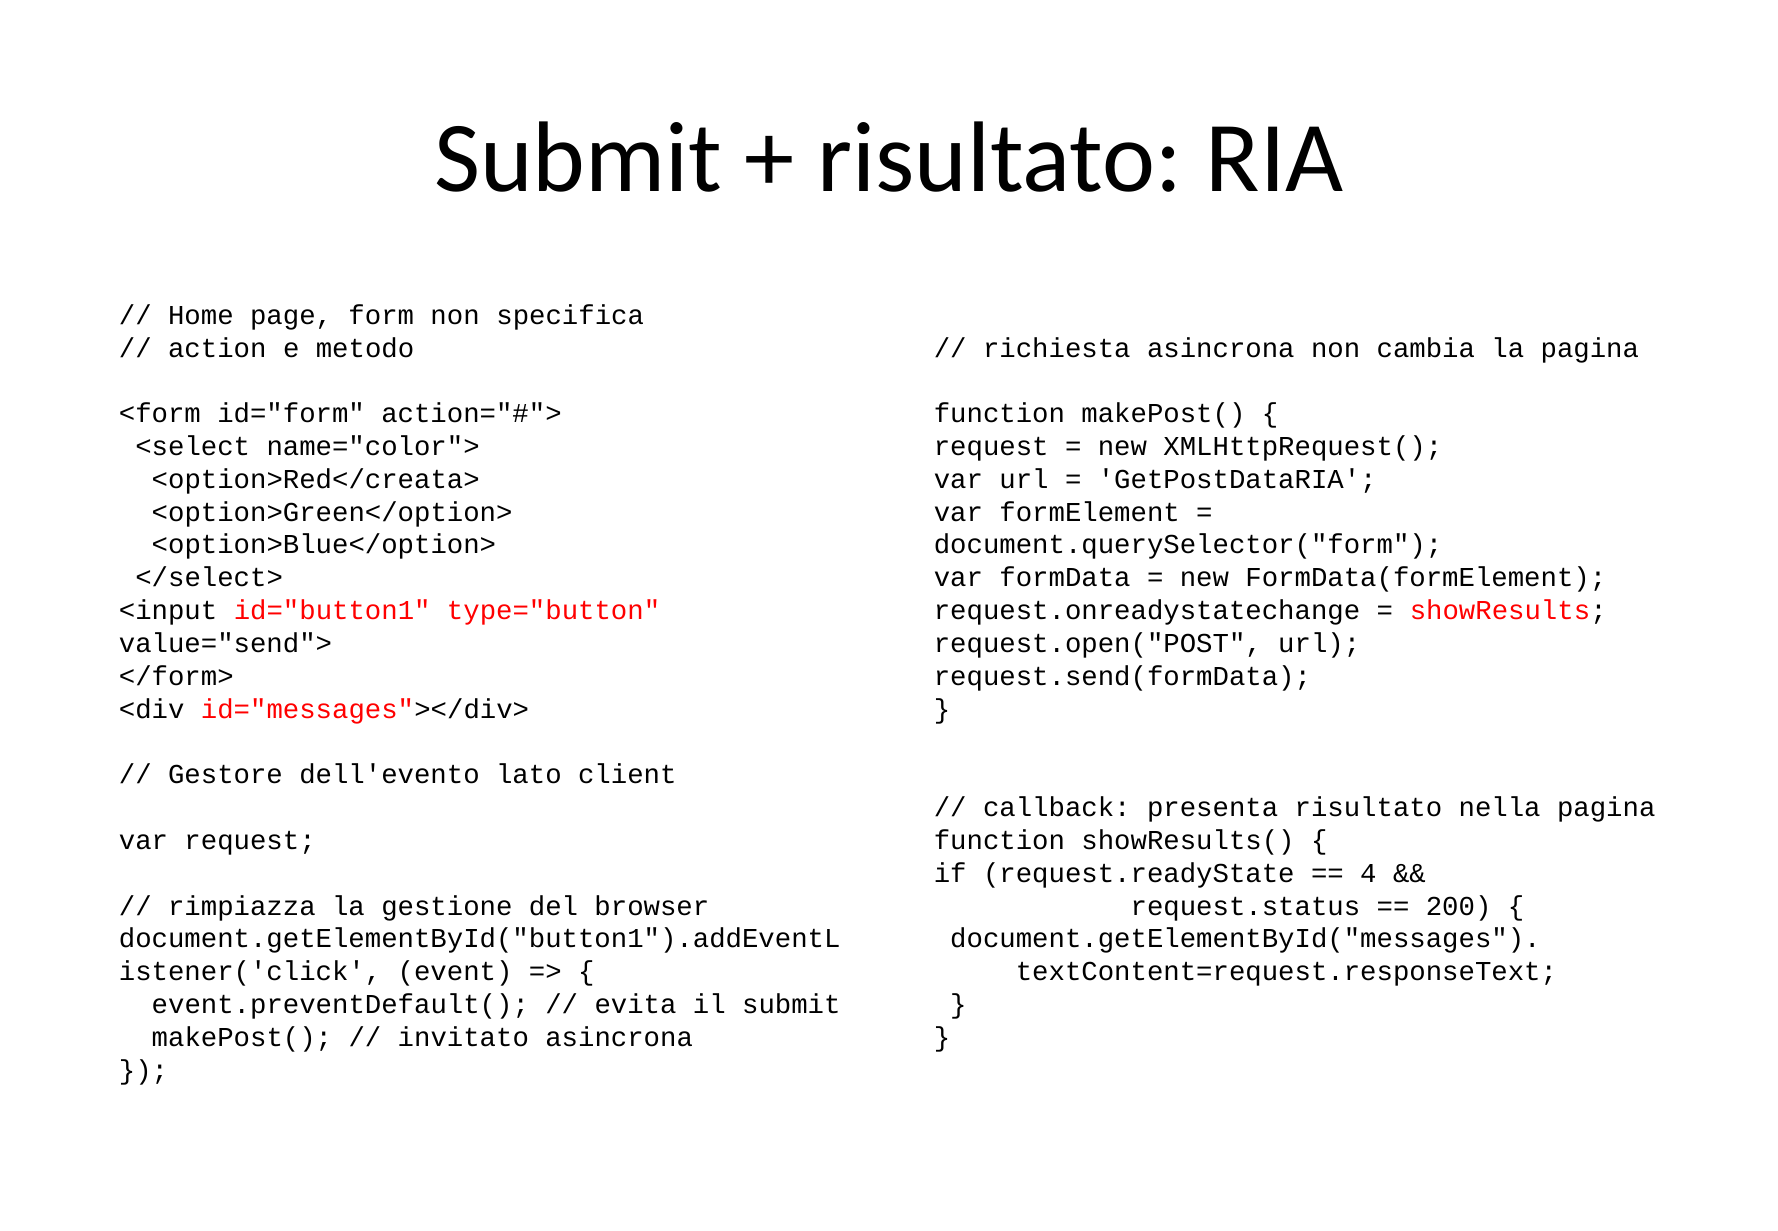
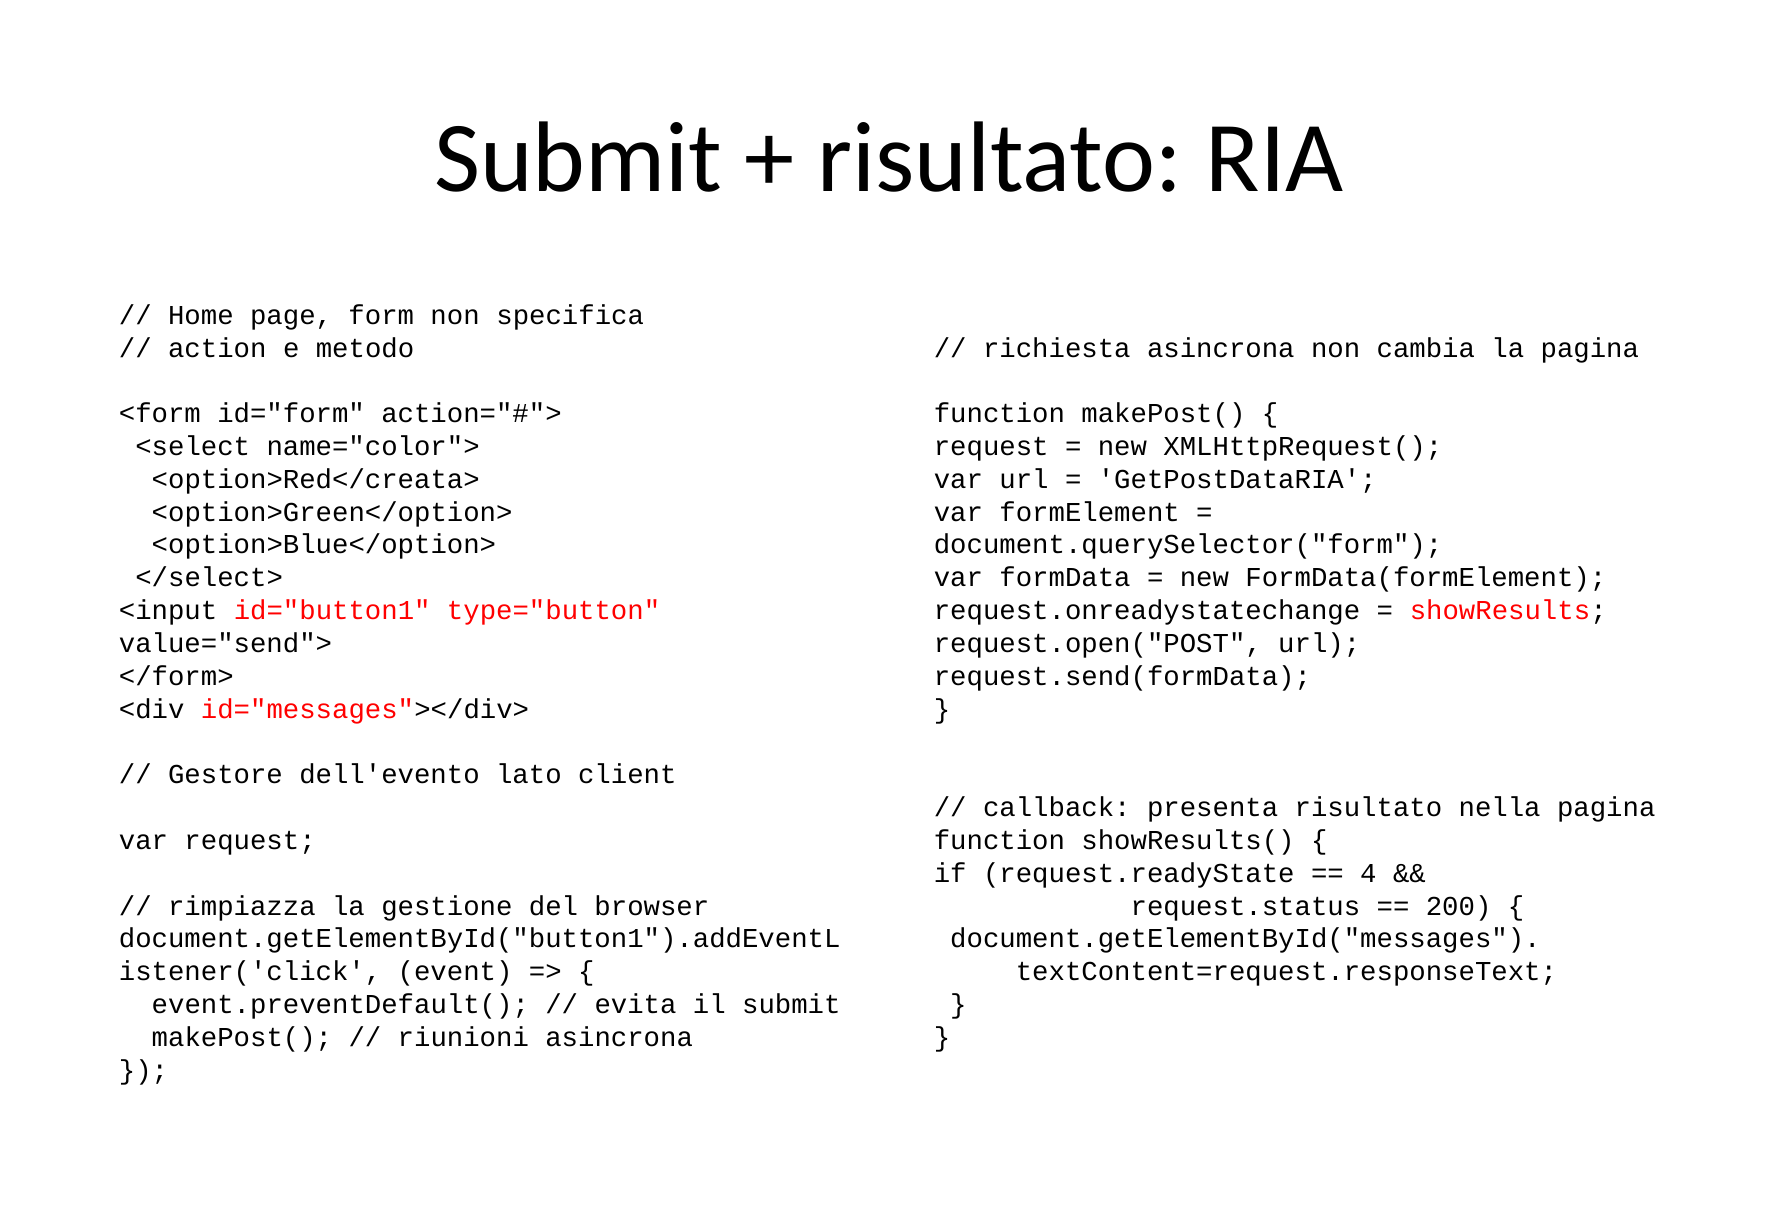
invitato: invitato -> riunioni (463, 1037)
